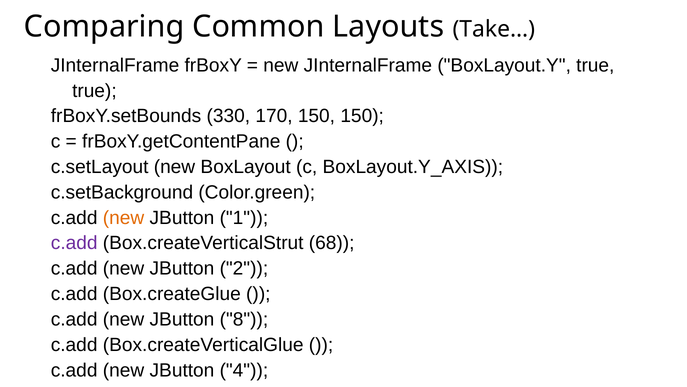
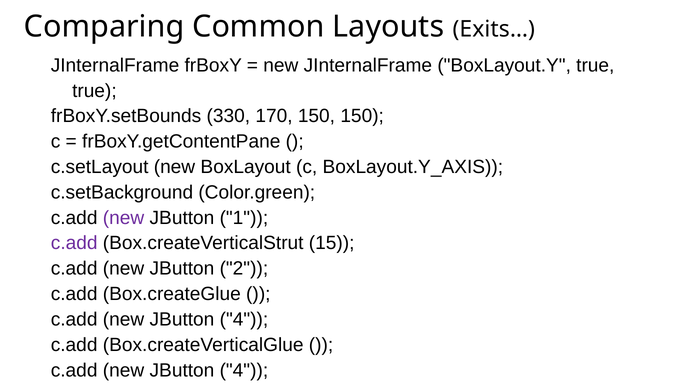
Take…: Take… -> Exits… (494, 29)
new colour: orange -> purple (123, 217)
68: 68 -> 15 (332, 243)
8: 8 -> 4 (244, 319)
